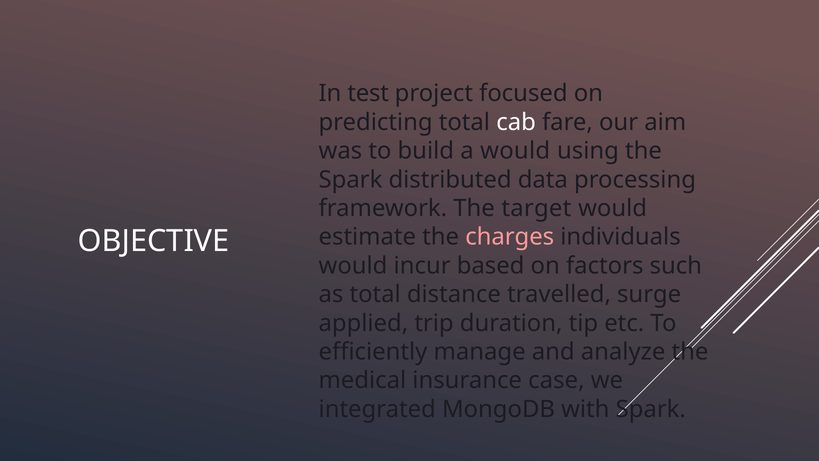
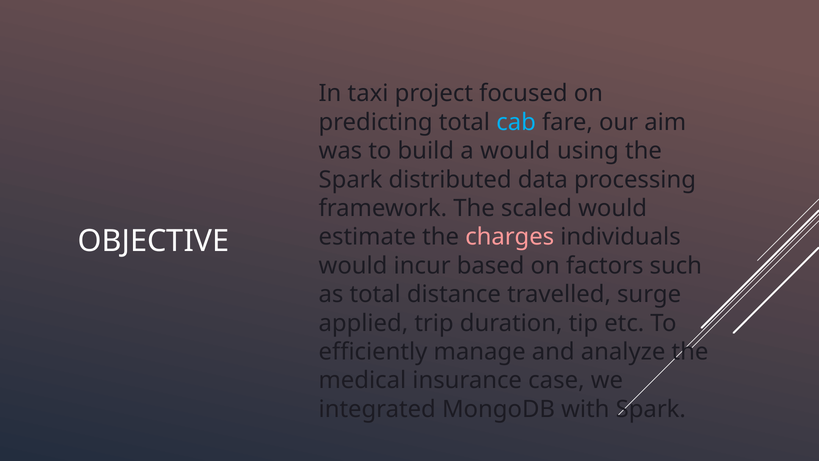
test: test -> taxi (368, 94)
cab colour: white -> light blue (516, 122)
target: target -> scaled (536, 208)
